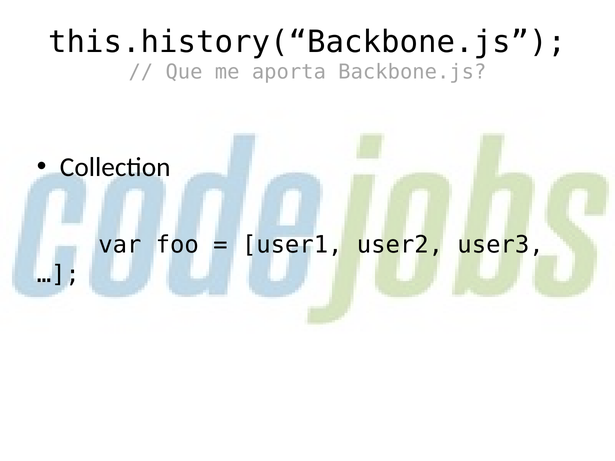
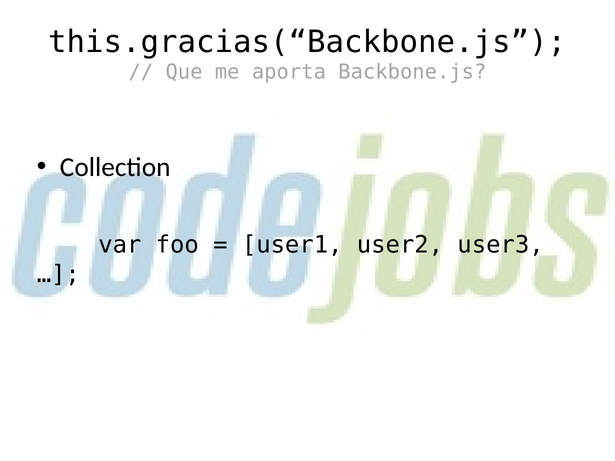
this.history(“Backbone.js: this.history(“Backbone.js -> this.gracias(“Backbone.js (307, 42)
